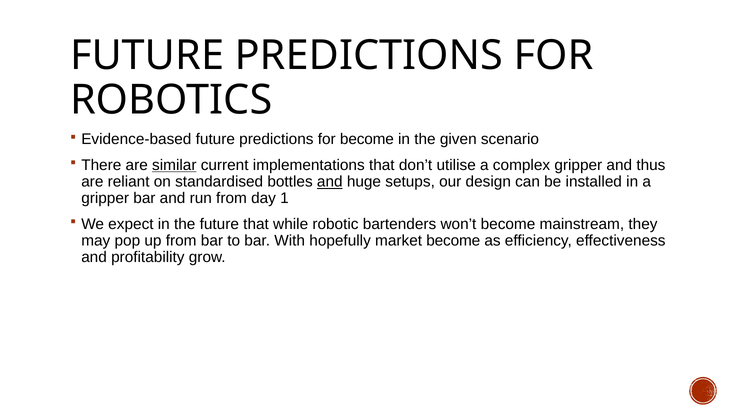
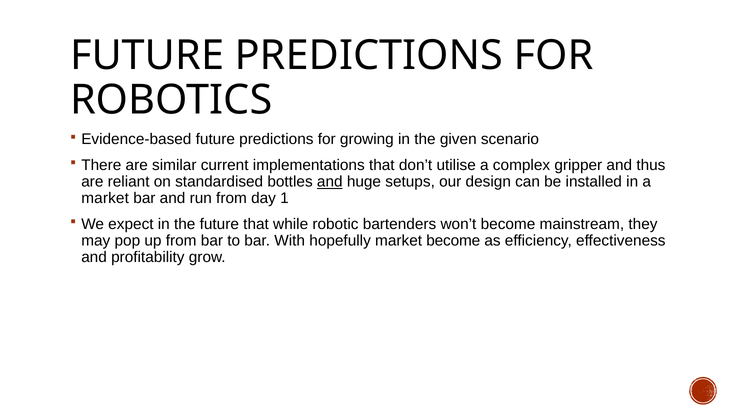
for become: become -> growing (367, 139)
similar underline: present -> none (174, 165)
gripper: gripper -> market (105, 198)
